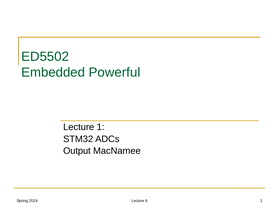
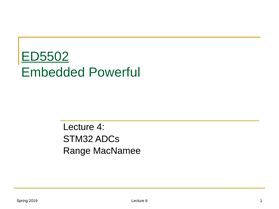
ED5502 underline: none -> present (45, 57)
Lecture 1: 1 -> 4 (101, 127)
Output: Output -> Range (77, 151)
